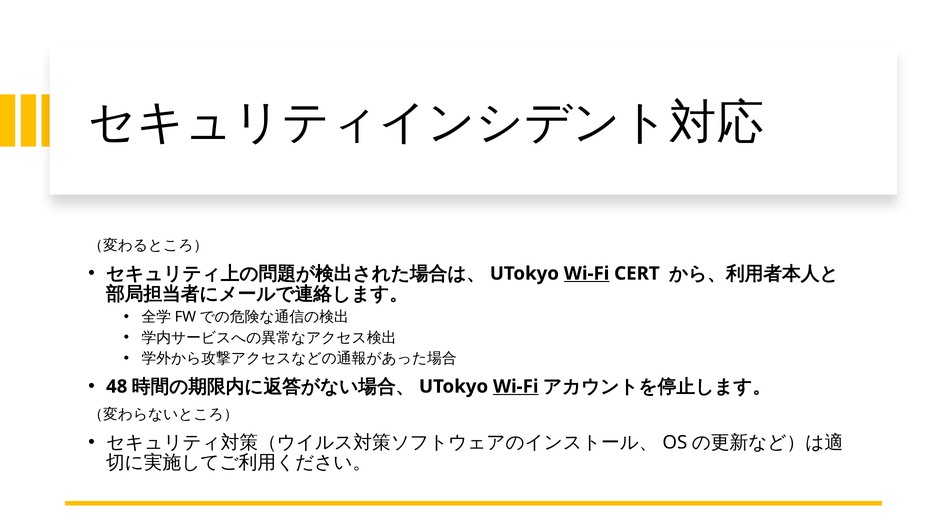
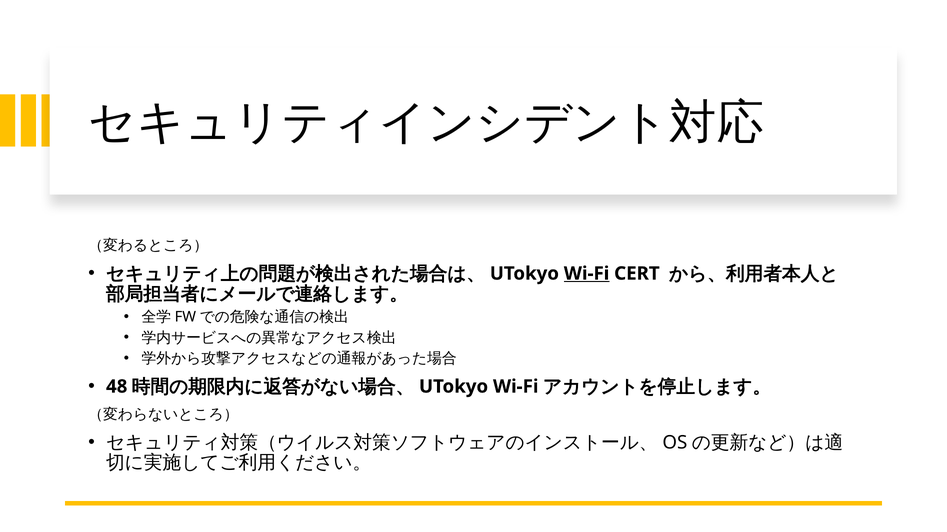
Wi-Fi underline: present -> none (516, 387)
